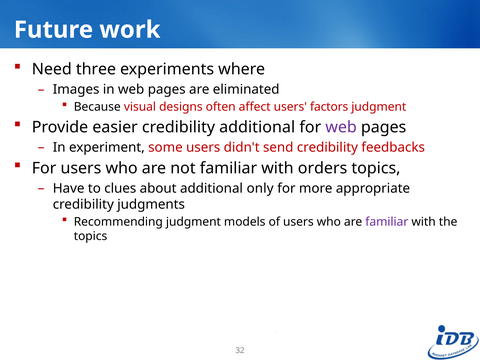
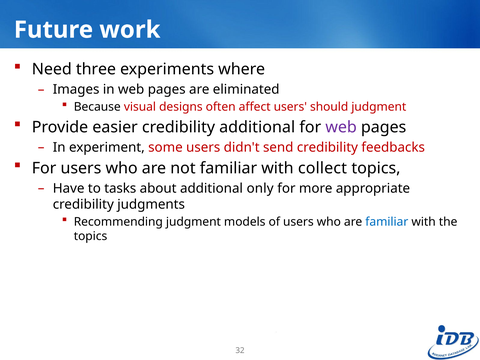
factors: factors -> should (329, 107)
orders: orders -> collect (322, 168)
clues: clues -> tasks (120, 188)
familiar colour: purple -> blue (387, 222)
